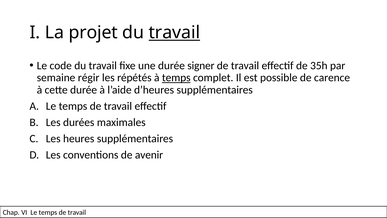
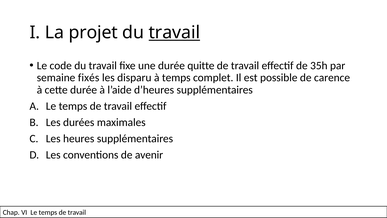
signer: signer -> quitte (201, 65)
régir: régir -> fixés (89, 78)
répétés: répétés -> disparu (134, 78)
temps underline: present -> none (176, 78)
